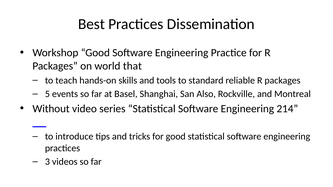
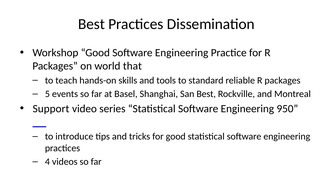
San Also: Also -> Best (206, 94)
Without: Without -> Support (51, 109)
214: 214 -> 950 (287, 109)
3: 3 -> 4 (47, 162)
